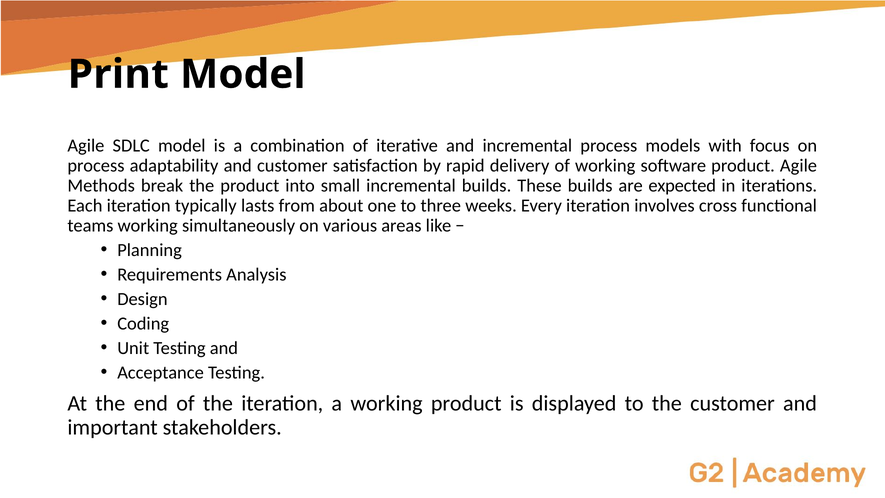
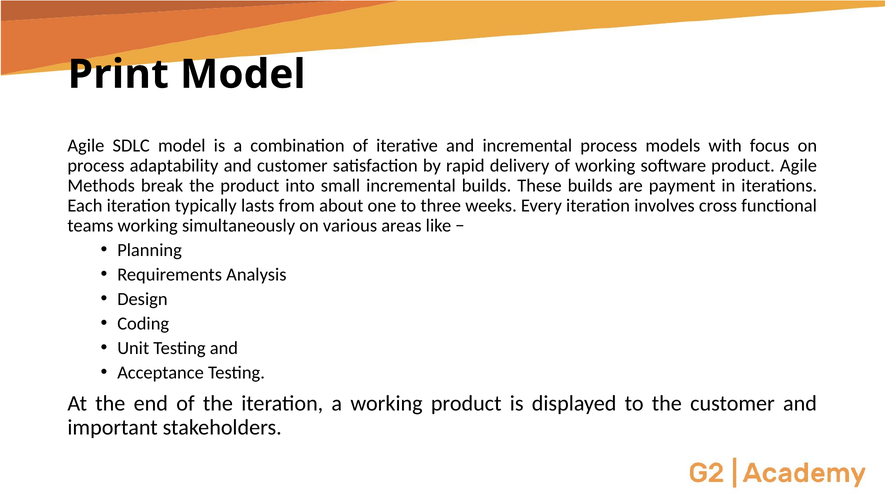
expected: expected -> payment (682, 186)
